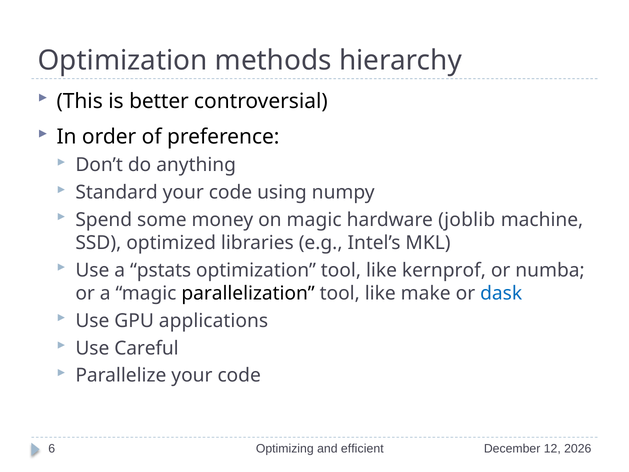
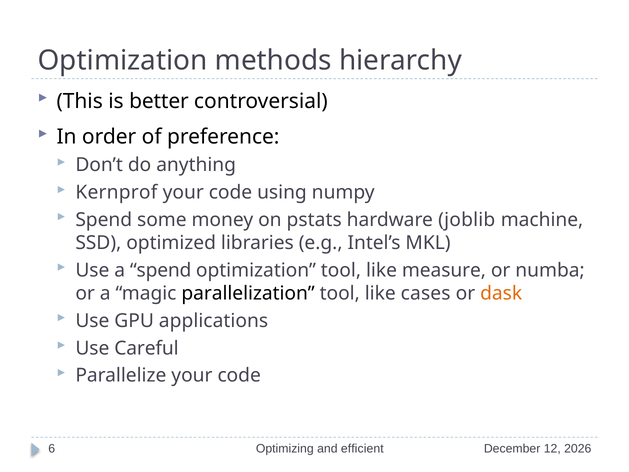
Standard: Standard -> Kernprof (116, 192)
on magic: magic -> pstats (314, 220)
a pstats: pstats -> spend (161, 270)
kernprof: kernprof -> measure (444, 270)
make: make -> cases (426, 293)
dask colour: blue -> orange (501, 293)
